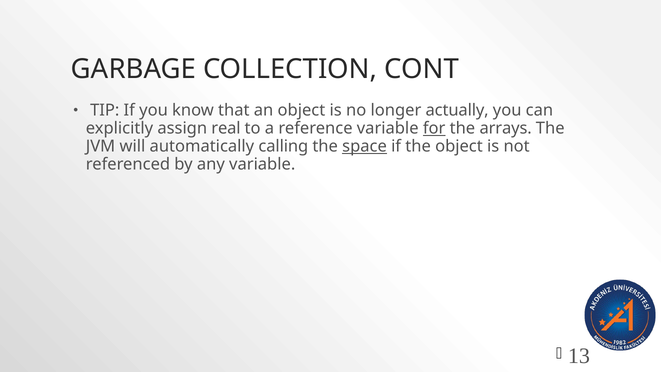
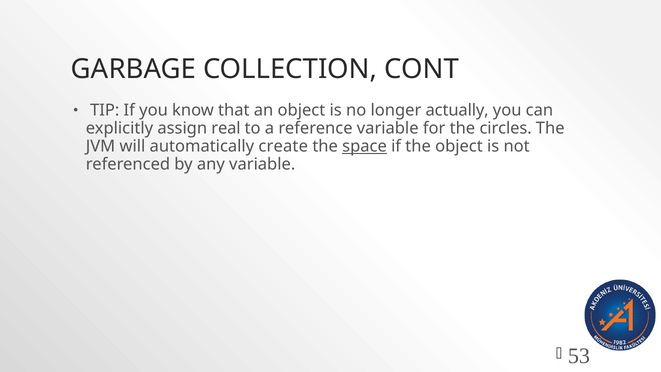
for underline: present -> none (434, 128)
arrays: arrays -> circles (506, 128)
calling: calling -> create (283, 146)
13: 13 -> 53 (579, 356)
